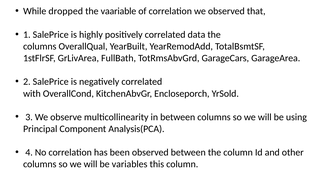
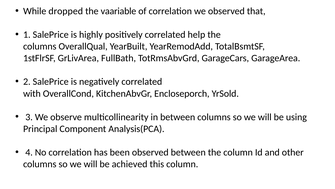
data: data -> help (196, 35)
variables: variables -> achieved (130, 164)
